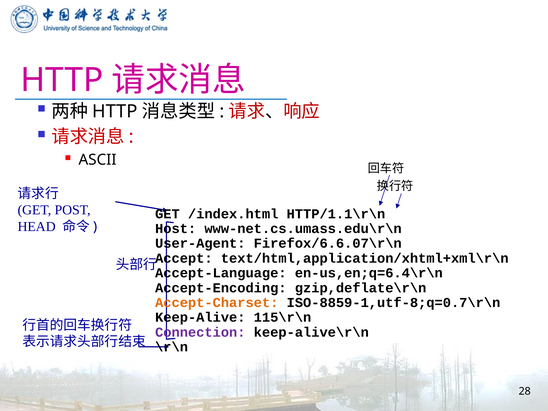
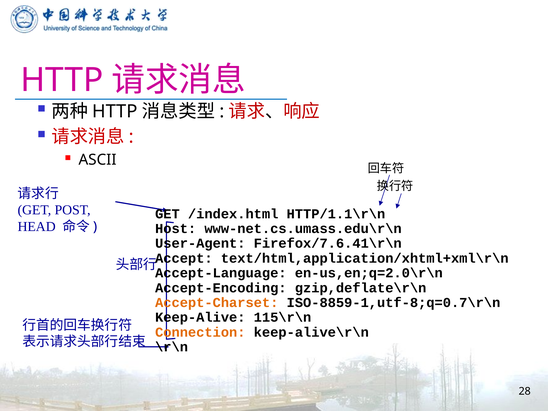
Firefox/6.6.07\r\n: Firefox/6.6.07\r\n -> Firefox/7.6.41\r\n (328, 243)
en-us,en;q=6.4\r\n: en-us,en;q=6.4\r\n -> en-us,en;q=2.0\r\n (369, 273)
Connection colour: purple -> orange (200, 332)
